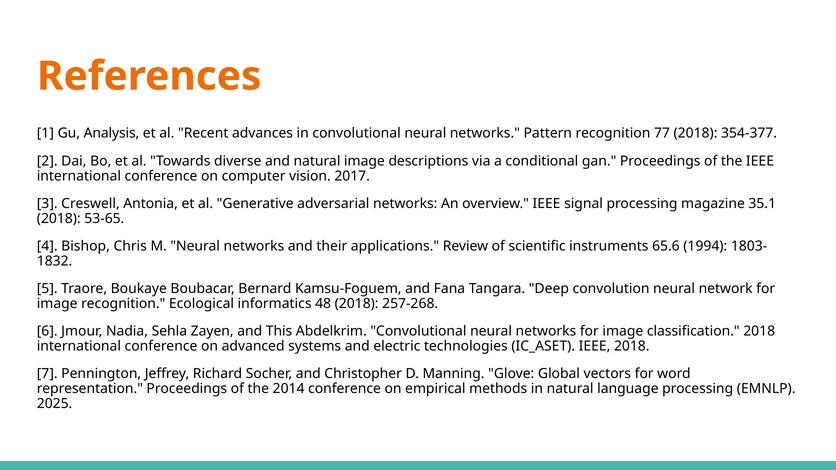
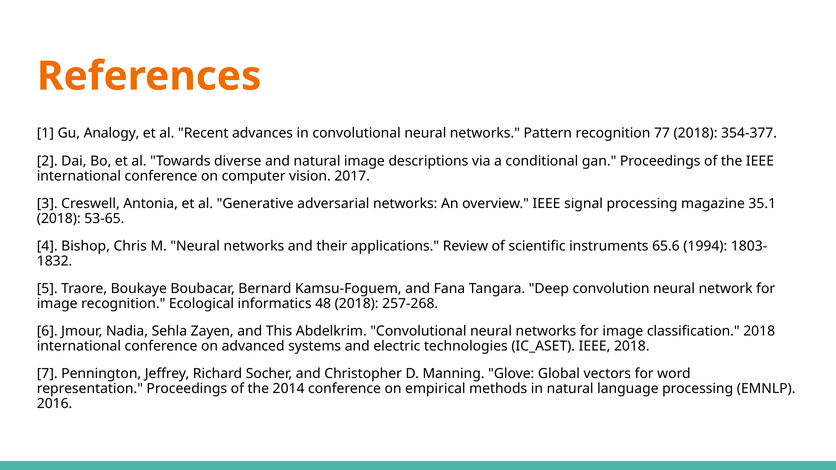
Analysis: Analysis -> Analogy (112, 133)
2025: 2025 -> 2016 (55, 404)
